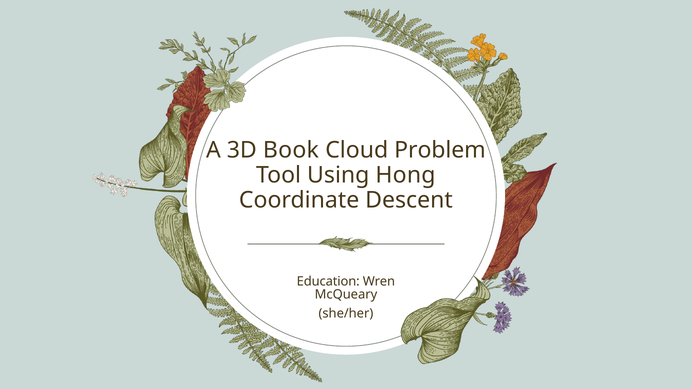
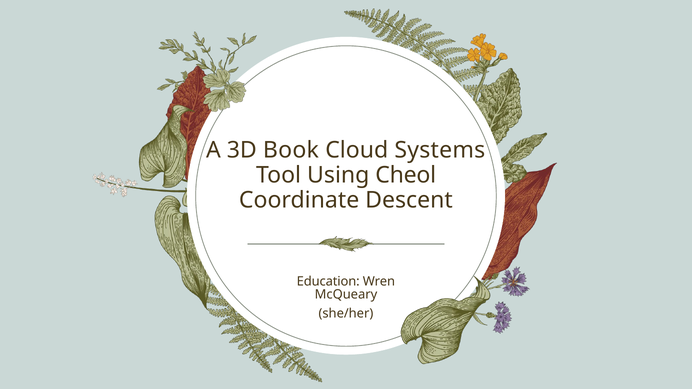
Problem: Problem -> Systems (440, 150)
Hong: Hong -> Cheol (406, 175)
